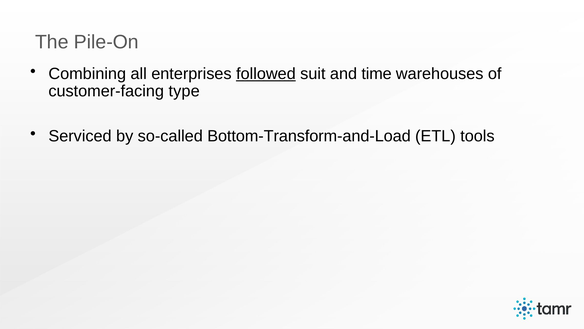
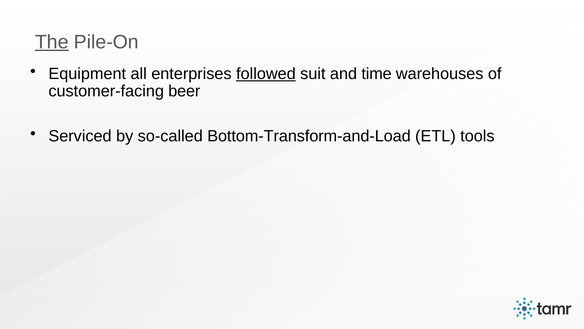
The underline: none -> present (52, 42)
Combining: Combining -> Equipment (87, 74)
type: type -> beer (184, 91)
